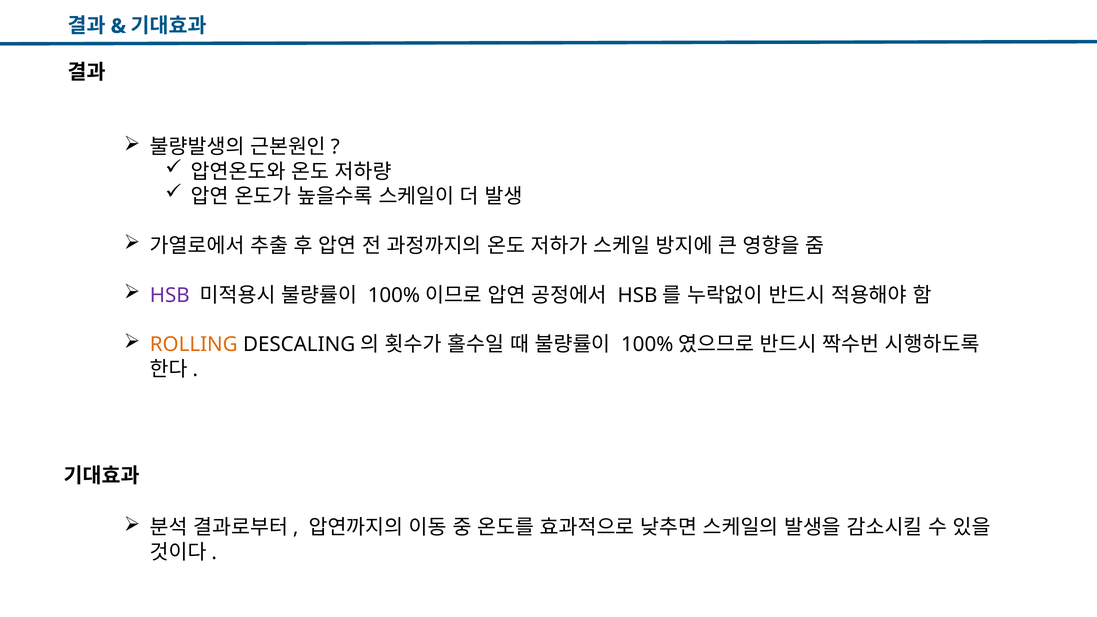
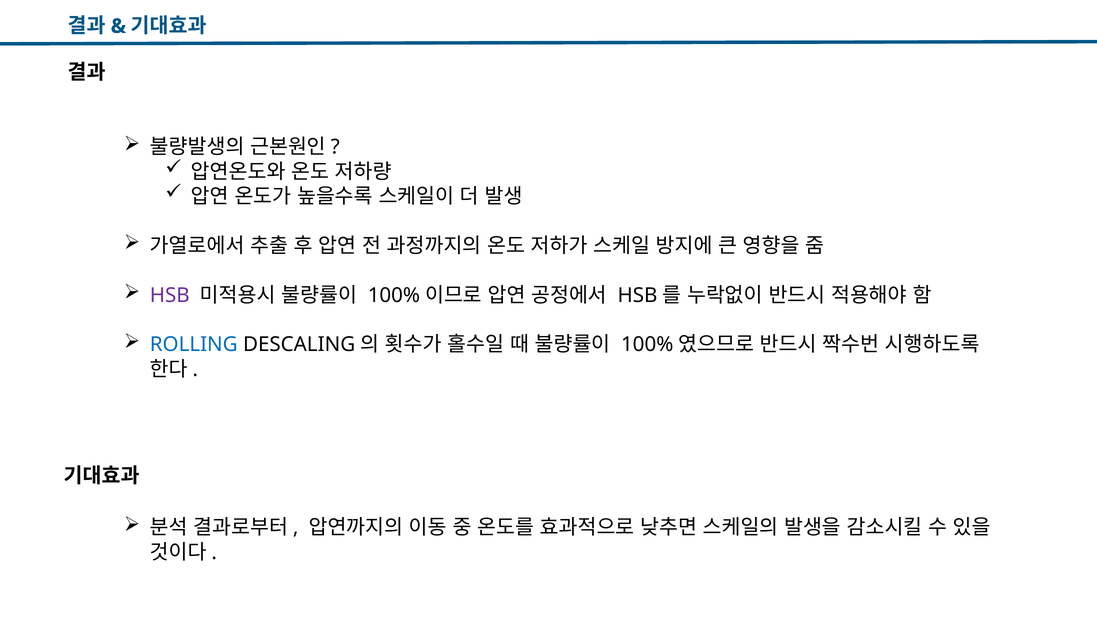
ROLLING colour: orange -> blue (194, 345)
